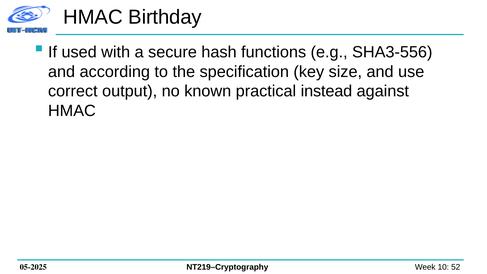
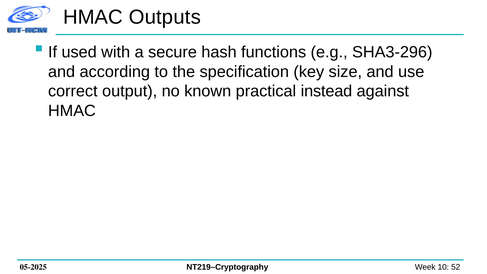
Birthday: Birthday -> Outputs (165, 17)
SHA3-556: SHA3-556 -> SHA3-296 (392, 52)
